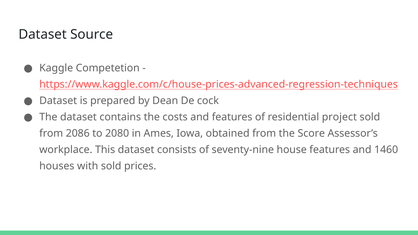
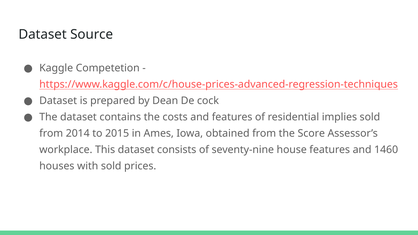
project: project -> implies (339, 117)
2086: 2086 -> 2014 (78, 134)
2080: 2080 -> 2015 (117, 134)
